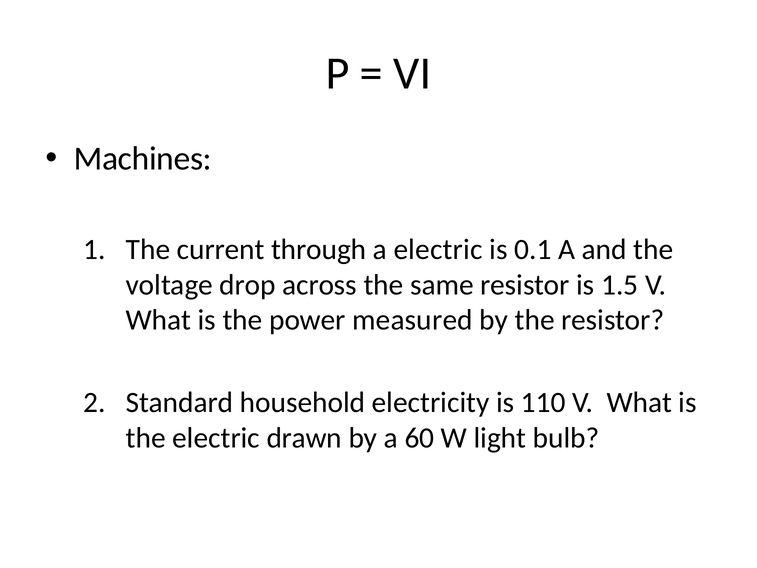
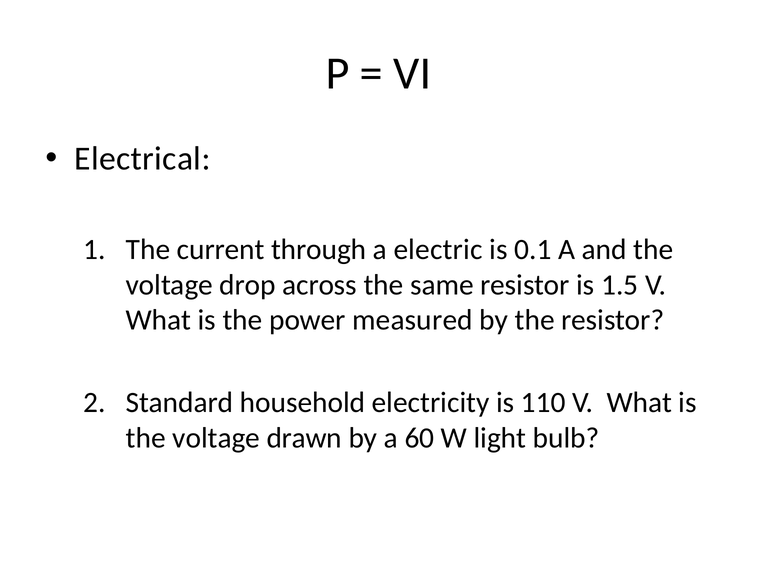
Machines: Machines -> Electrical (142, 159)
electric: electric -> voltage (216, 438)
